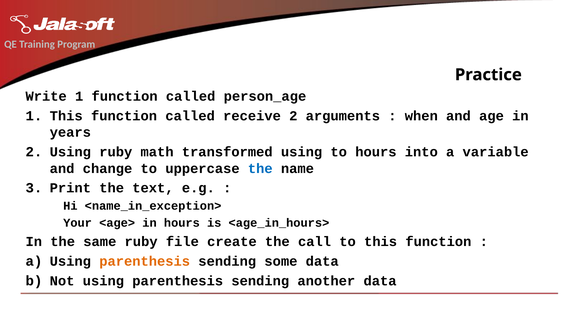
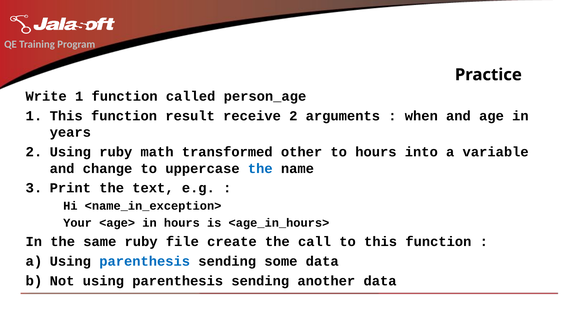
This function called: called -> result (190, 116)
transformed using: using -> other (302, 152)
parenthesis colour: orange -> blue (145, 261)
